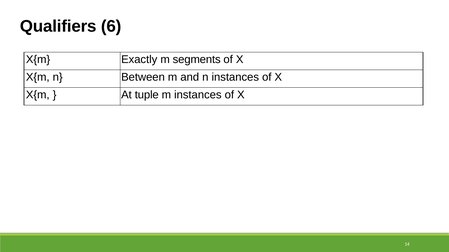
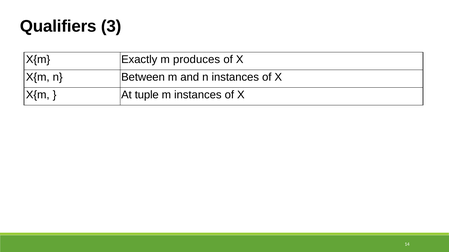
6: 6 -> 3 (111, 26)
segments: segments -> produces (197, 60)
